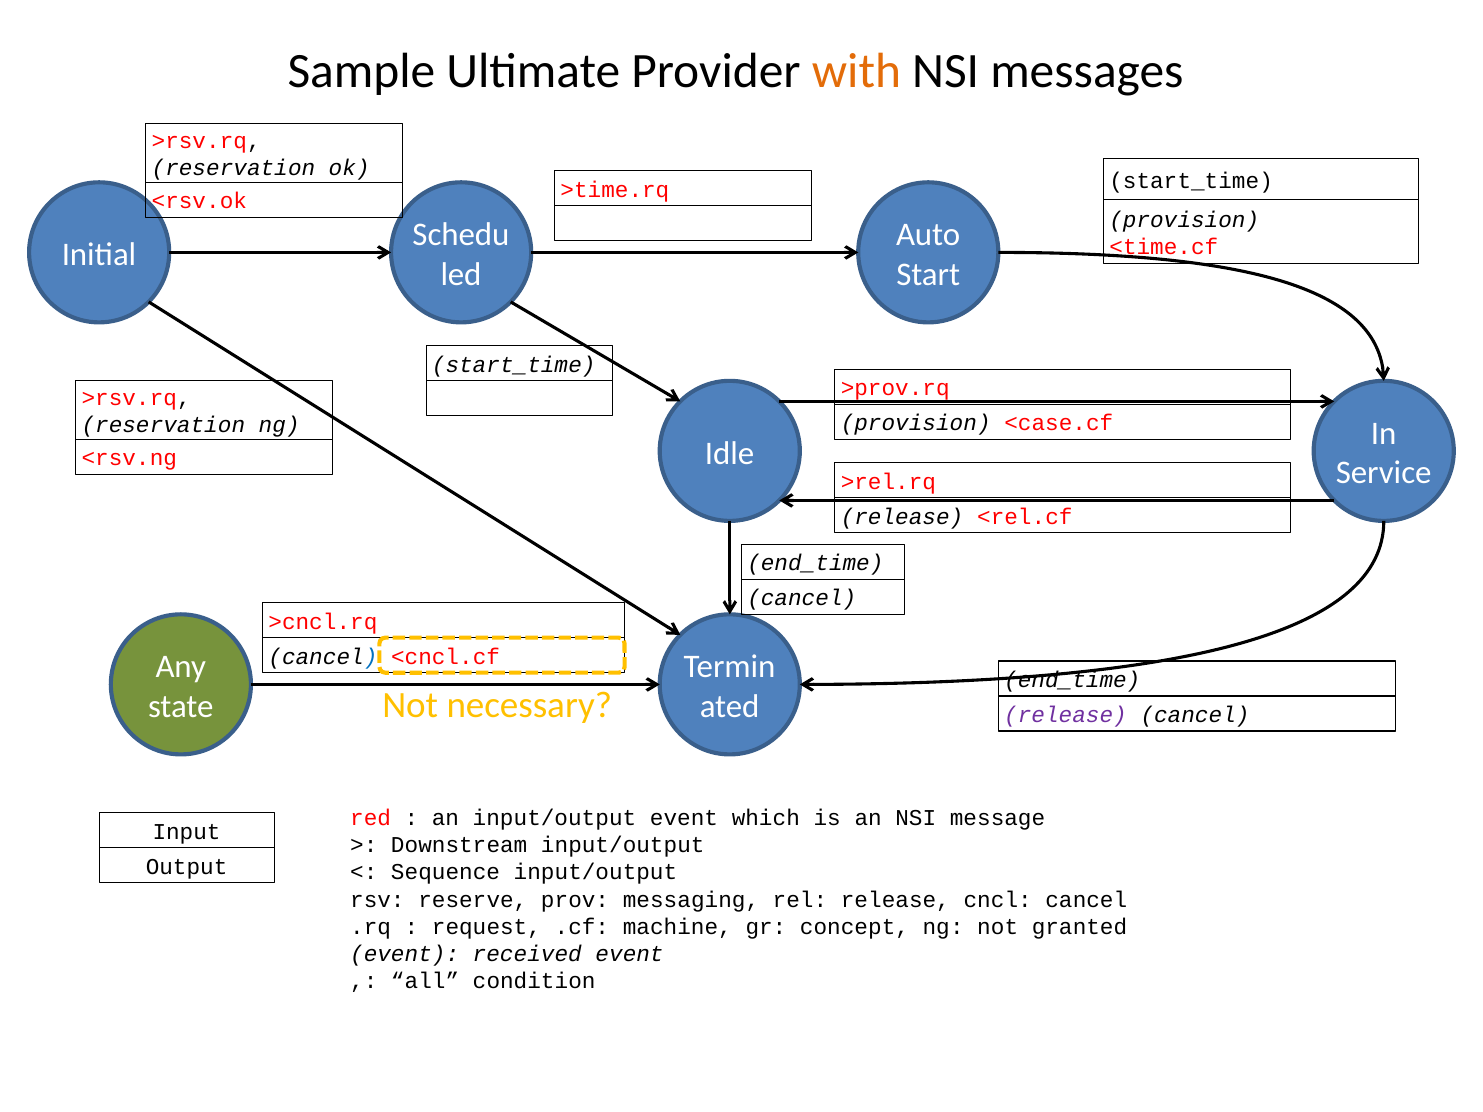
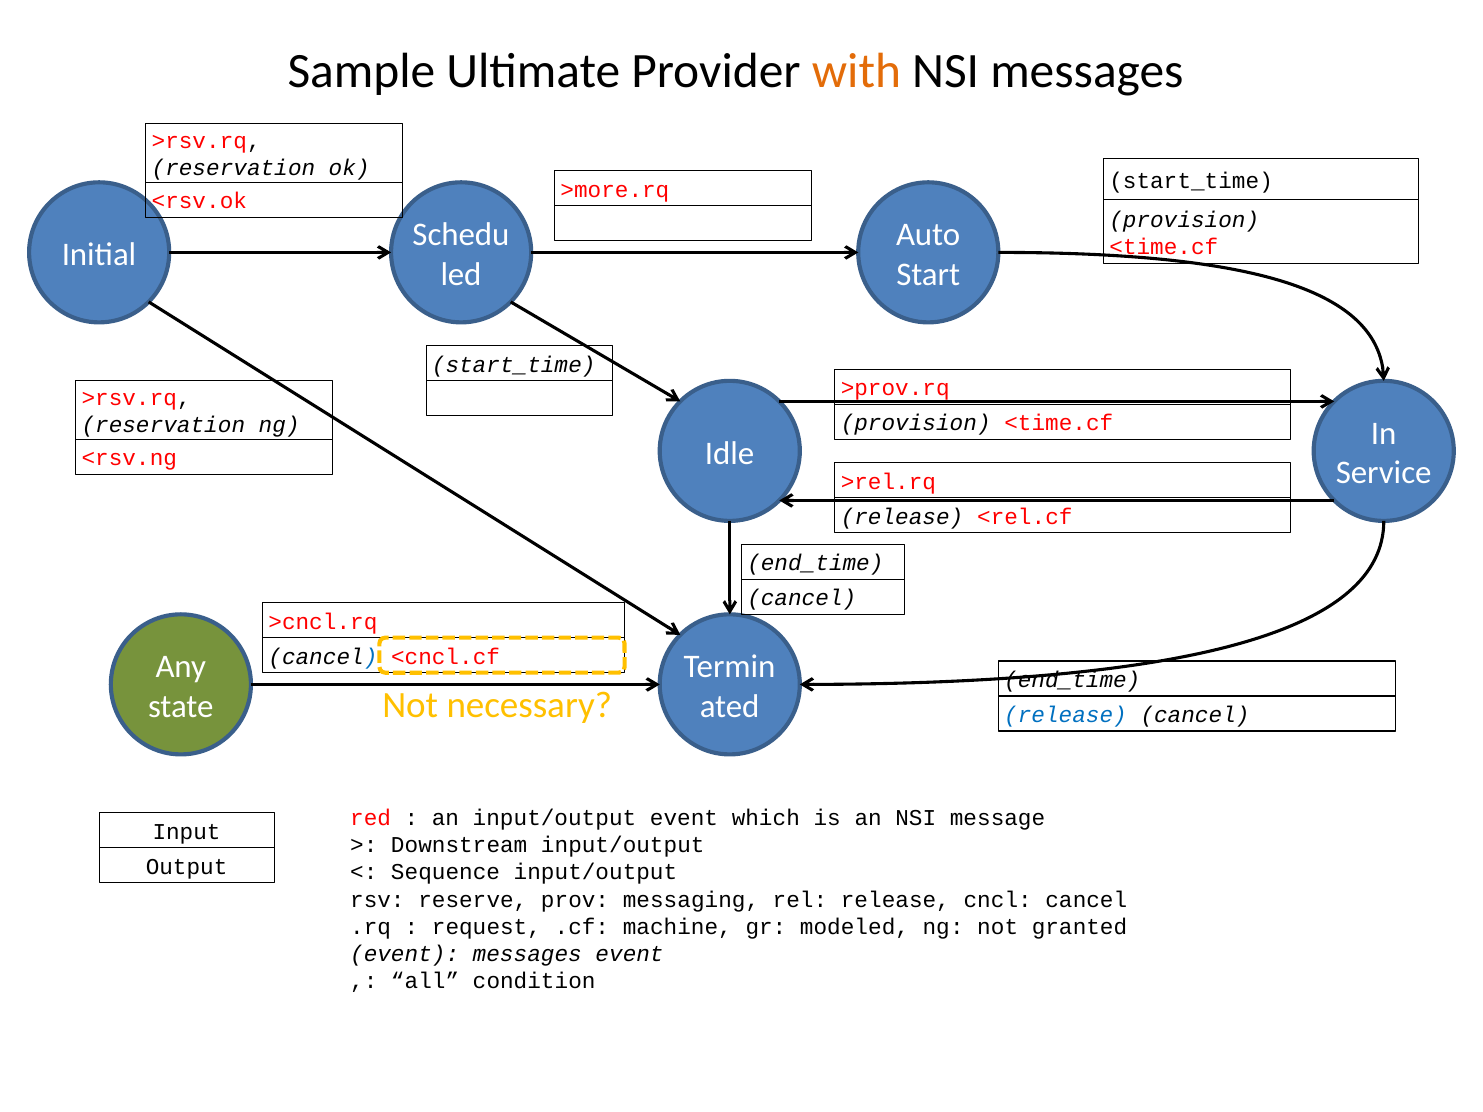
>time.rq: >time.rq -> >more.rq (615, 190)
<case.cf: <case.cf -> <time.cf (1059, 423)
release colour: purple -> blue (1065, 715)
concept: concept -> modeled (854, 927)
event received: received -> messages (527, 954)
